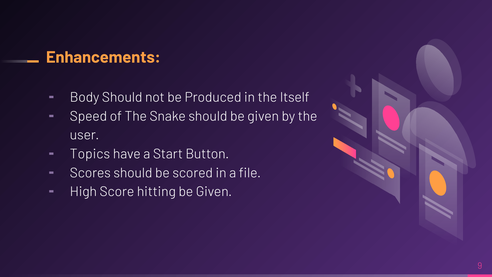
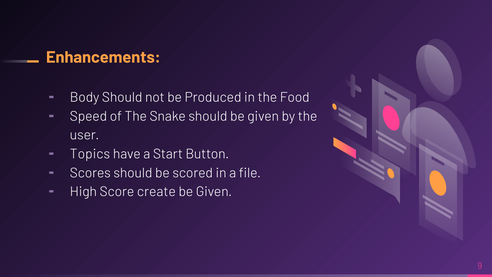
Itself: Itself -> Food (295, 97)
hitting: hitting -> create (156, 192)
